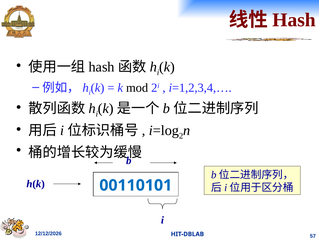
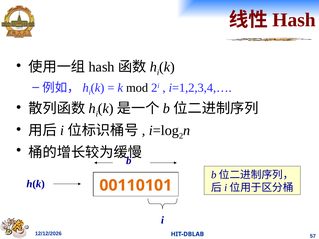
00110101 colour: blue -> orange (136, 186)
